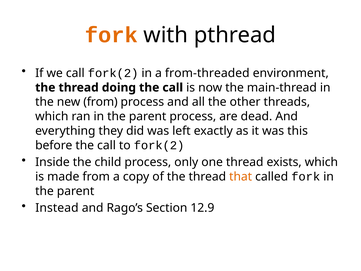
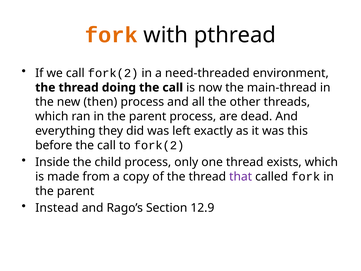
from-threaded: from-threaded -> need-threaded (207, 73)
new from: from -> then (100, 102)
that colour: orange -> purple (241, 177)
